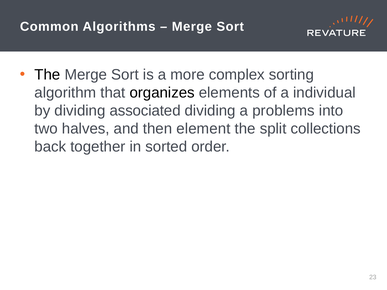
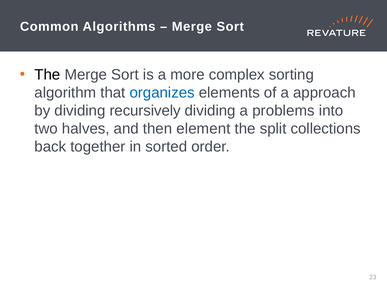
organizes colour: black -> blue (162, 93)
individual: individual -> approach (324, 93)
associated: associated -> recursively (145, 111)
